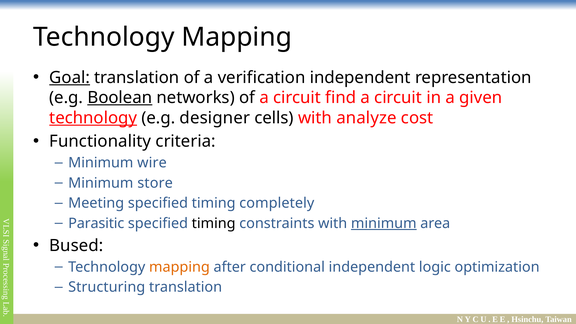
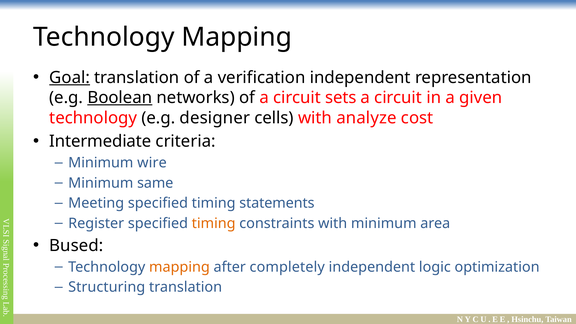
find: find -> sets (341, 98)
technology underline: present -> none (93, 118)
Functionality: Functionality -> Intermediate (100, 141)
store: store -> same (155, 183)
completely: completely -> statements (277, 203)
Parasitic: Parasitic -> Register (96, 223)
timing colour: black -> orange (214, 223)
minimum underline: present -> none (384, 223)
conditional: conditional -> completely (287, 267)
